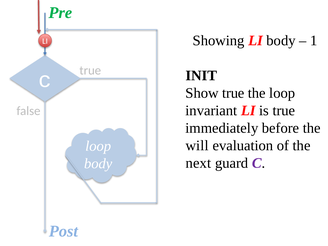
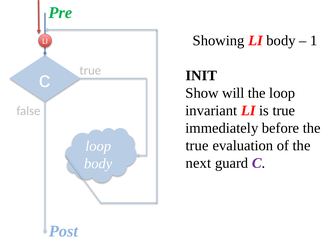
Show true: true -> will (233, 93)
will: will -> true (197, 146)
